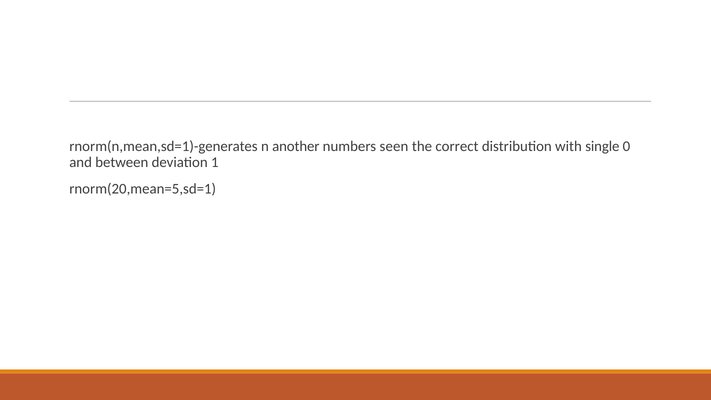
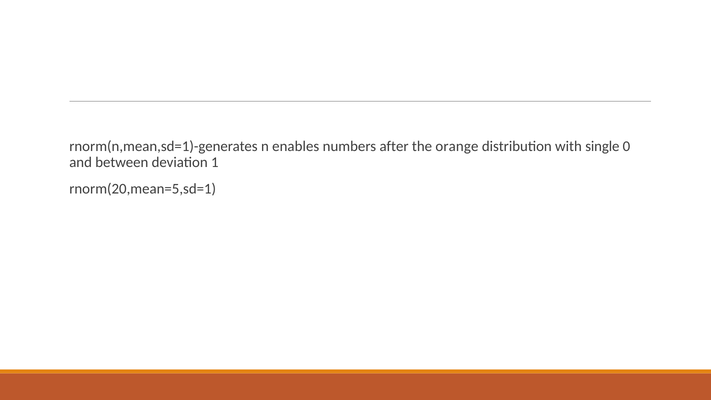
another: another -> enables (296, 146)
seen: seen -> after (394, 146)
correct: correct -> orange (457, 146)
